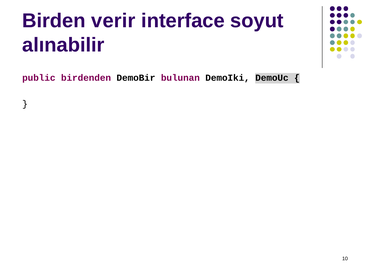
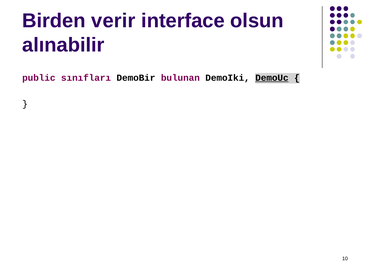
soyut: soyut -> olsun (257, 21)
birdenden: birdenden -> sınıfları (86, 78)
DemoUc underline: none -> present (272, 78)
